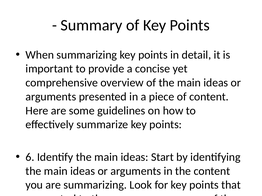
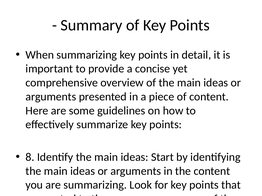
6: 6 -> 8 (30, 157)
